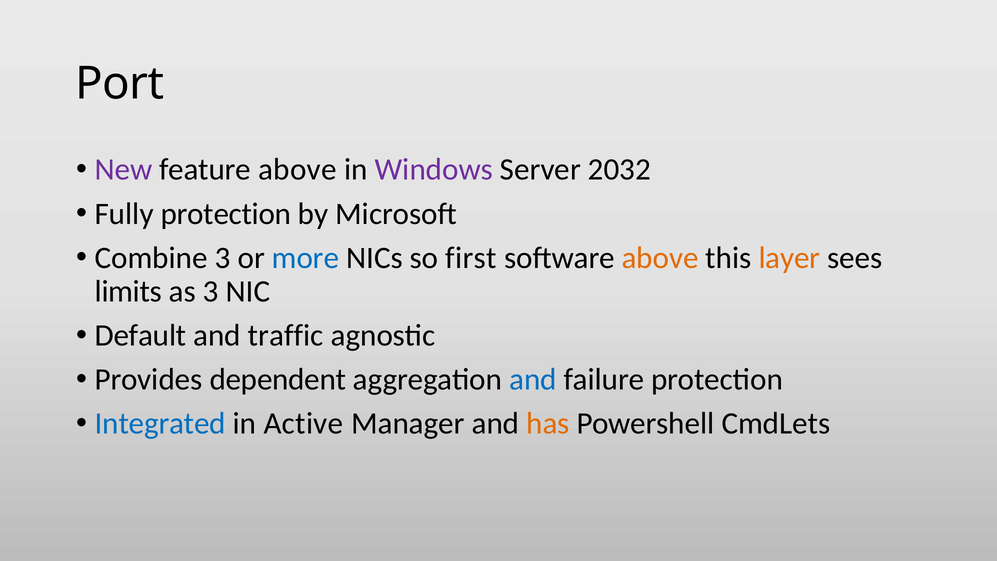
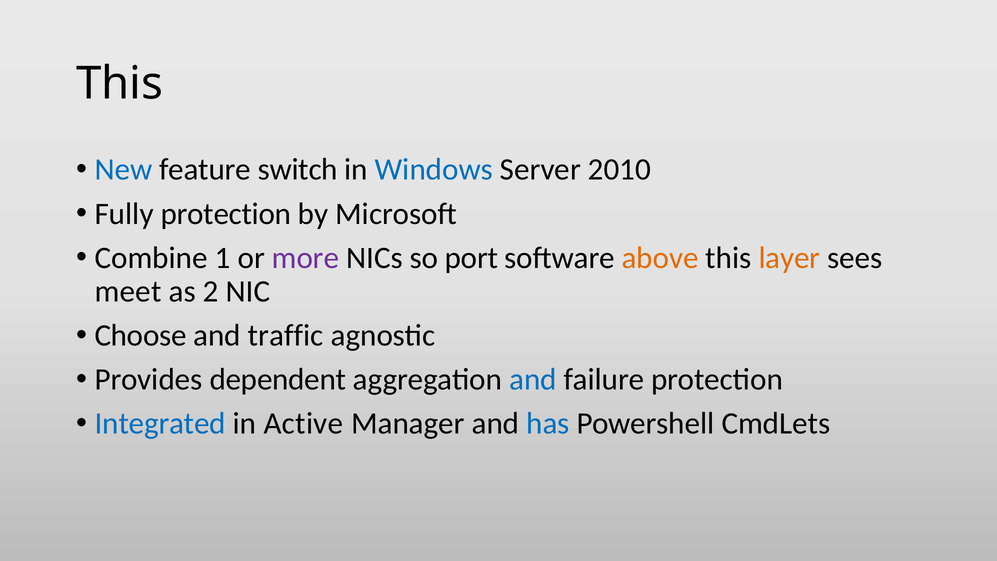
Port: Port -> This (120, 84)
New colour: purple -> blue (124, 170)
feature above: above -> switch (298, 170)
Windows colour: purple -> blue (434, 170)
2032: 2032 -> 2010 (619, 170)
Combine 3: 3 -> 1 (223, 258)
more colour: blue -> purple (306, 258)
first: first -> port (471, 258)
limits: limits -> meet (128, 291)
as 3: 3 -> 2 (211, 291)
Default: Default -> Choose (141, 335)
has colour: orange -> blue (548, 424)
